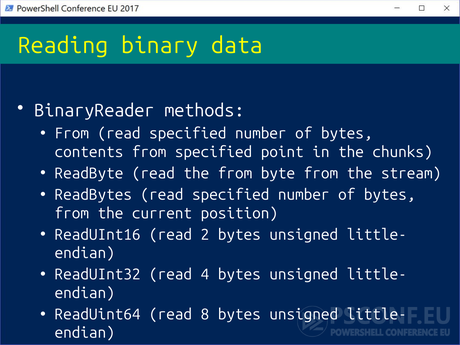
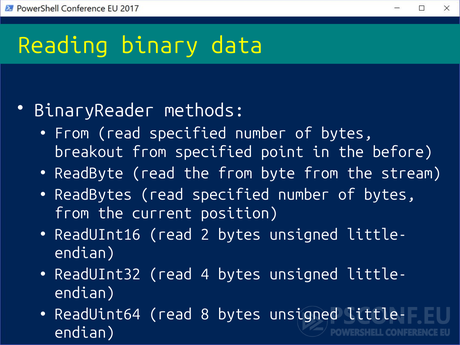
contents: contents -> breakout (89, 152)
chunks: chunks -> before (403, 152)
